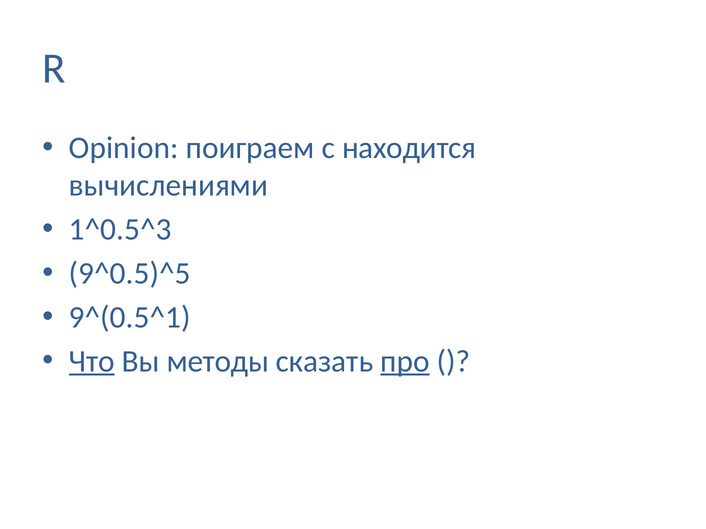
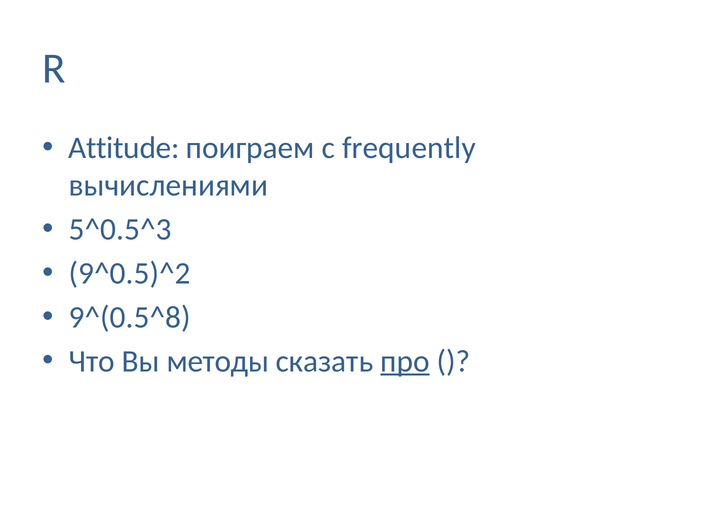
Opinion: Opinion -> Attitude (124, 148)
находится: находится -> frequently (409, 148)
1^0.5^3: 1^0.5^3 -> 5^0.5^3 (120, 230)
9^0.5)^5: 9^0.5)^5 -> 9^0.5)^2 (130, 274)
9^(0.5^1: 9^(0.5^1 -> 9^(0.5^8 (130, 318)
Что underline: present -> none (92, 362)
